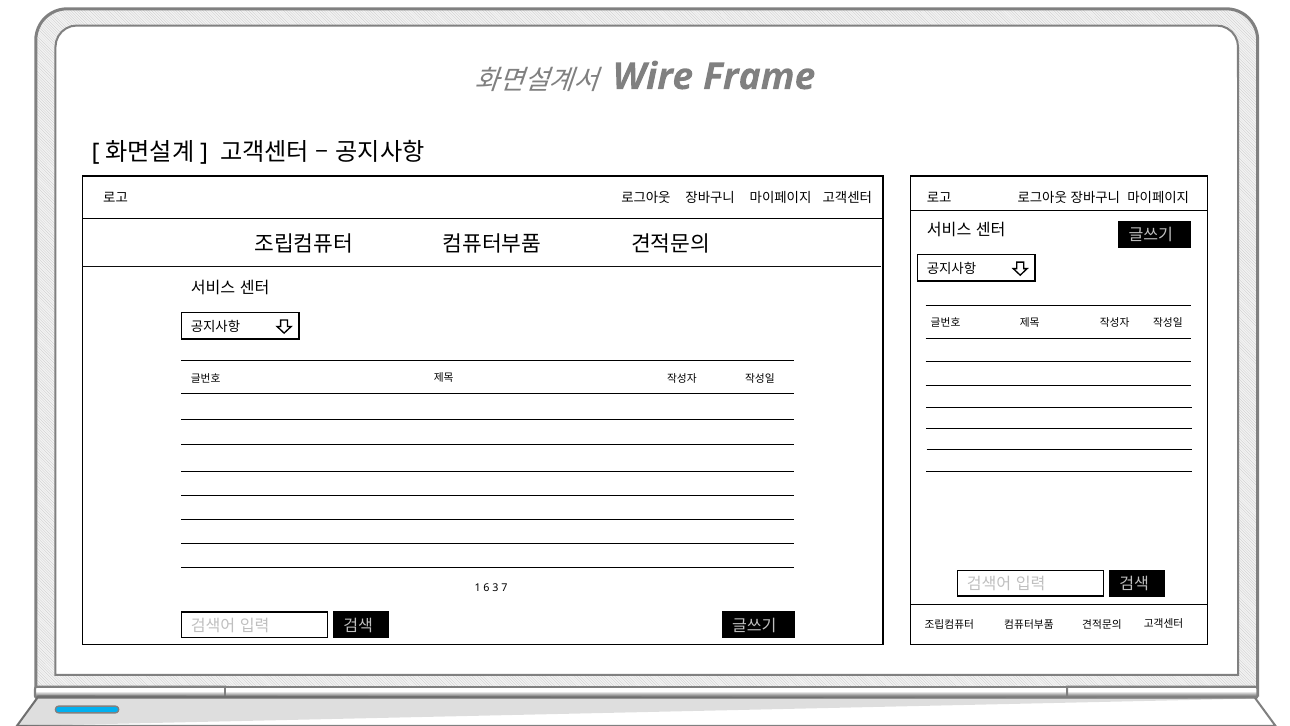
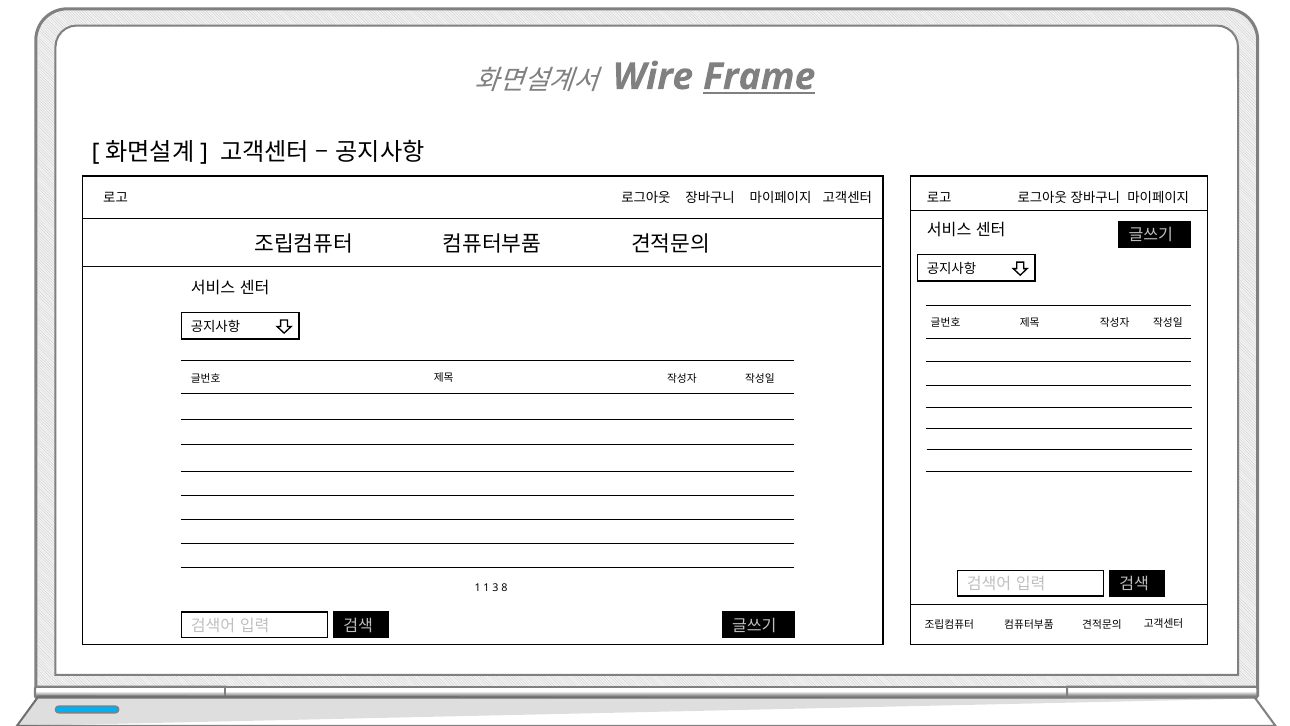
Frame underline: none -> present (759, 77)
1 6: 6 -> 1 (487, 588)
7: 7 -> 8 (505, 588)
